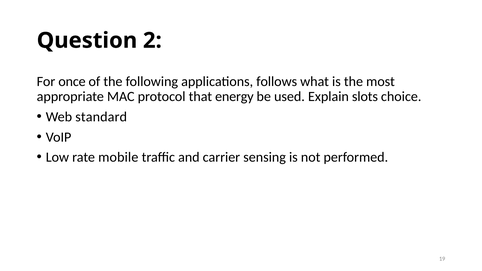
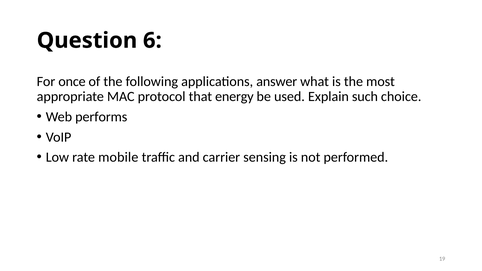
2: 2 -> 6 (152, 40)
follows: follows -> answer (277, 81)
slots: slots -> such (365, 97)
standard: standard -> performs (101, 117)
